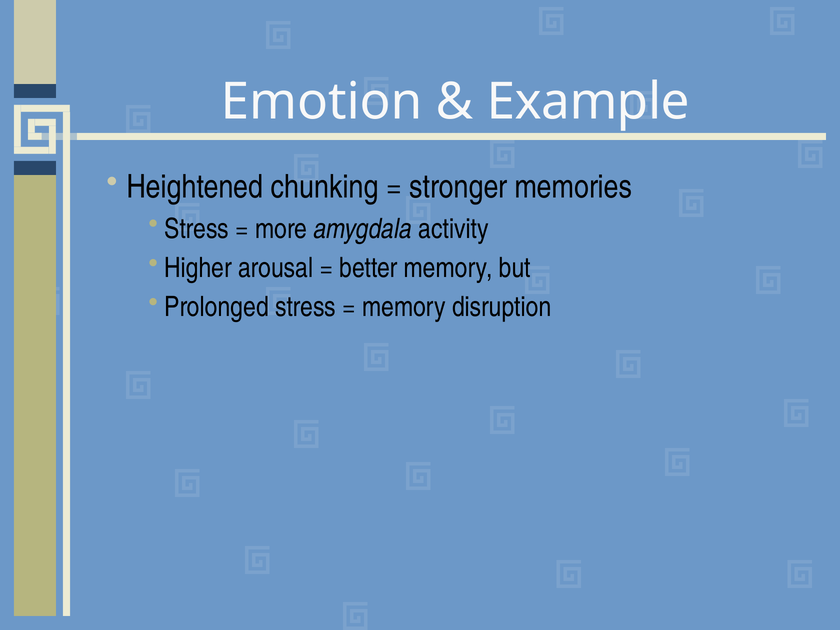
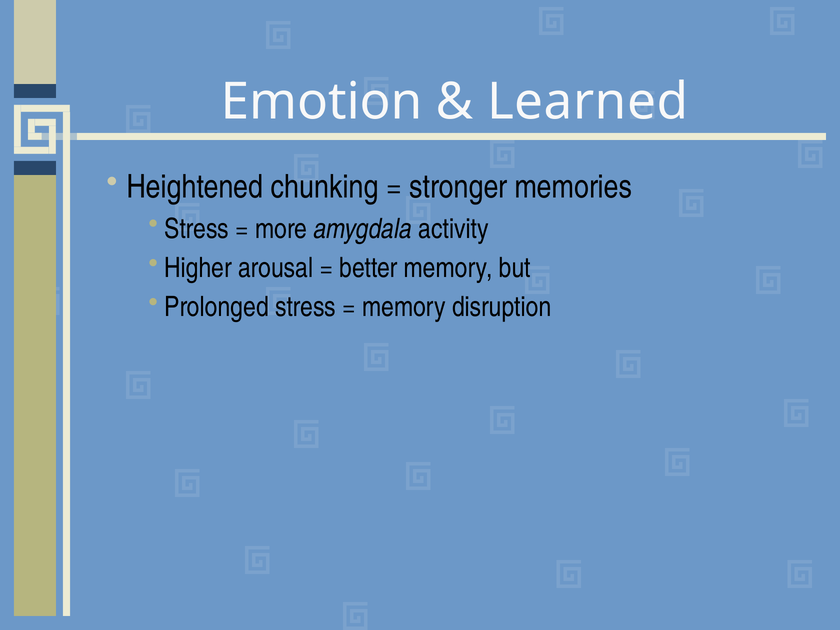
Example: Example -> Learned (588, 102)
